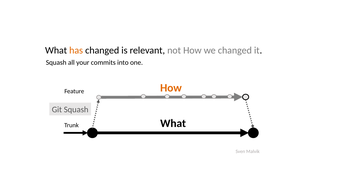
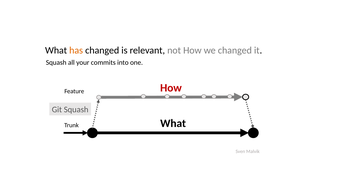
How colour: orange -> red (171, 88)
